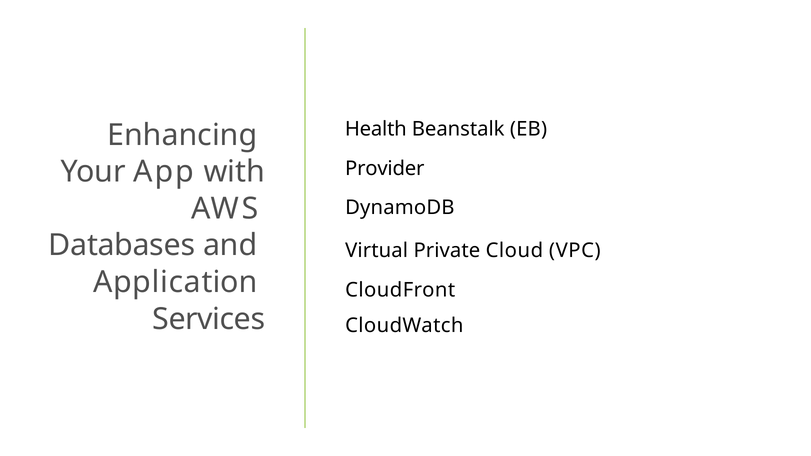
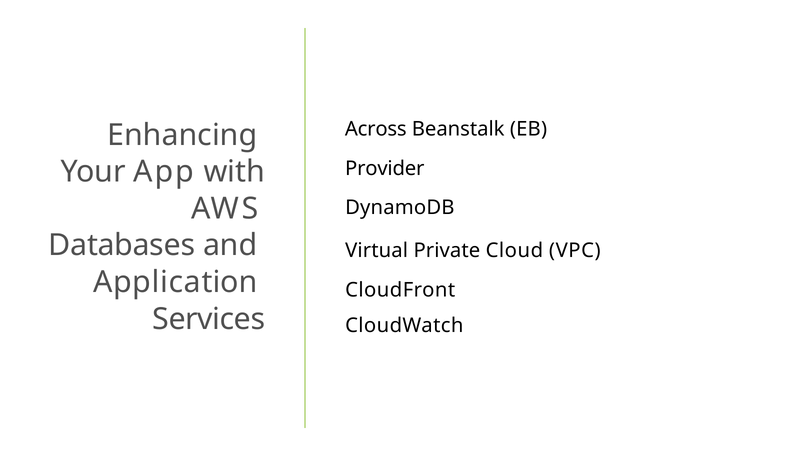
Health: Health -> Across (376, 129)
